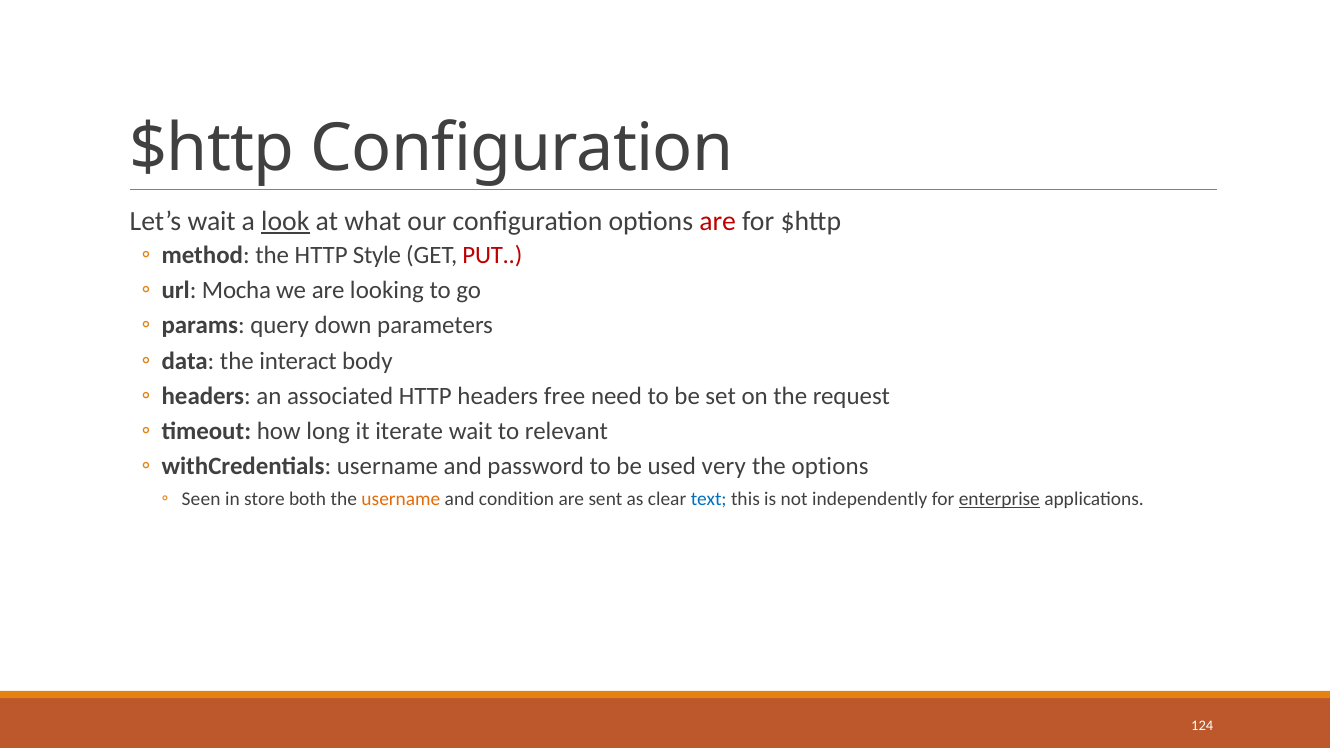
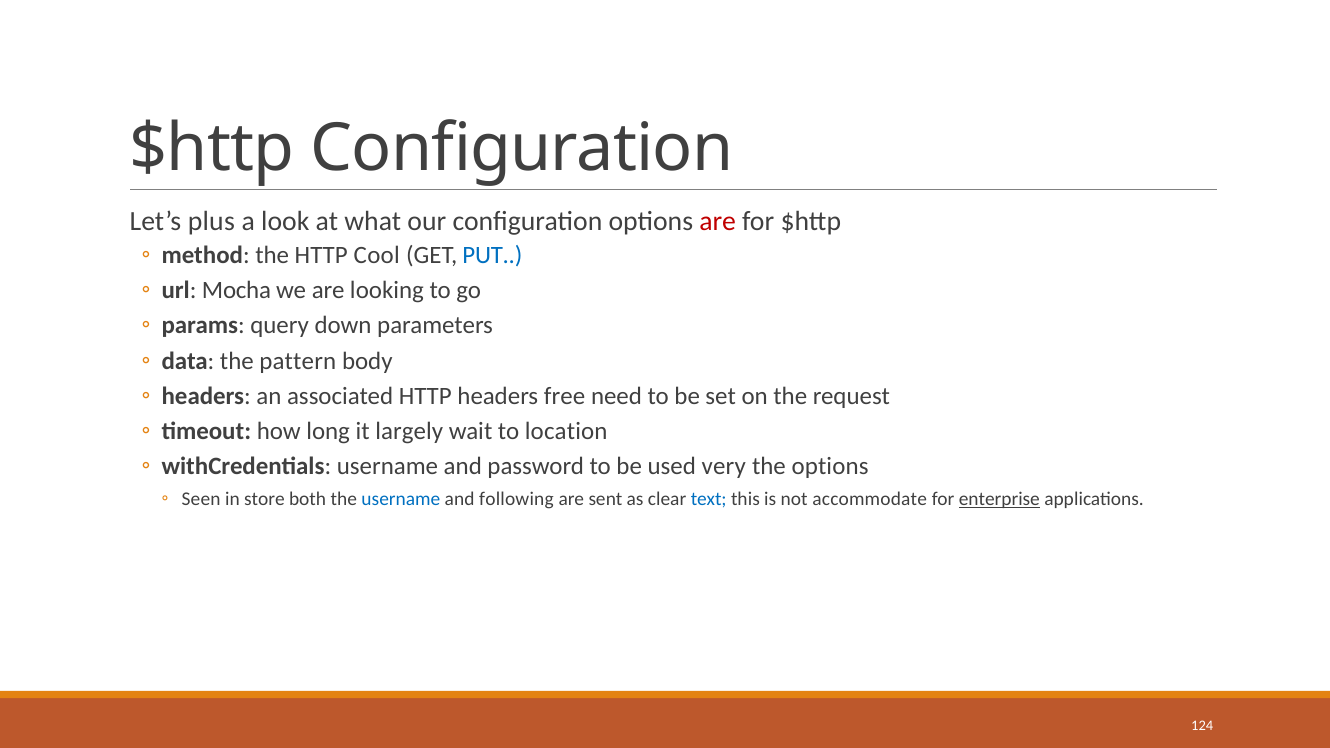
Let’s wait: wait -> plus (211, 221)
look underline: present -> none (285, 221)
Style: Style -> Cool (377, 255)
PUT colour: red -> blue (492, 255)
interact: interact -> pattern (298, 361)
iterate: iterate -> largely (409, 431)
relevant: relevant -> location (566, 431)
username colour: orange -> blue (401, 499)
condition: condition -> following (516, 499)
independently: independently -> accommodate (870, 499)
